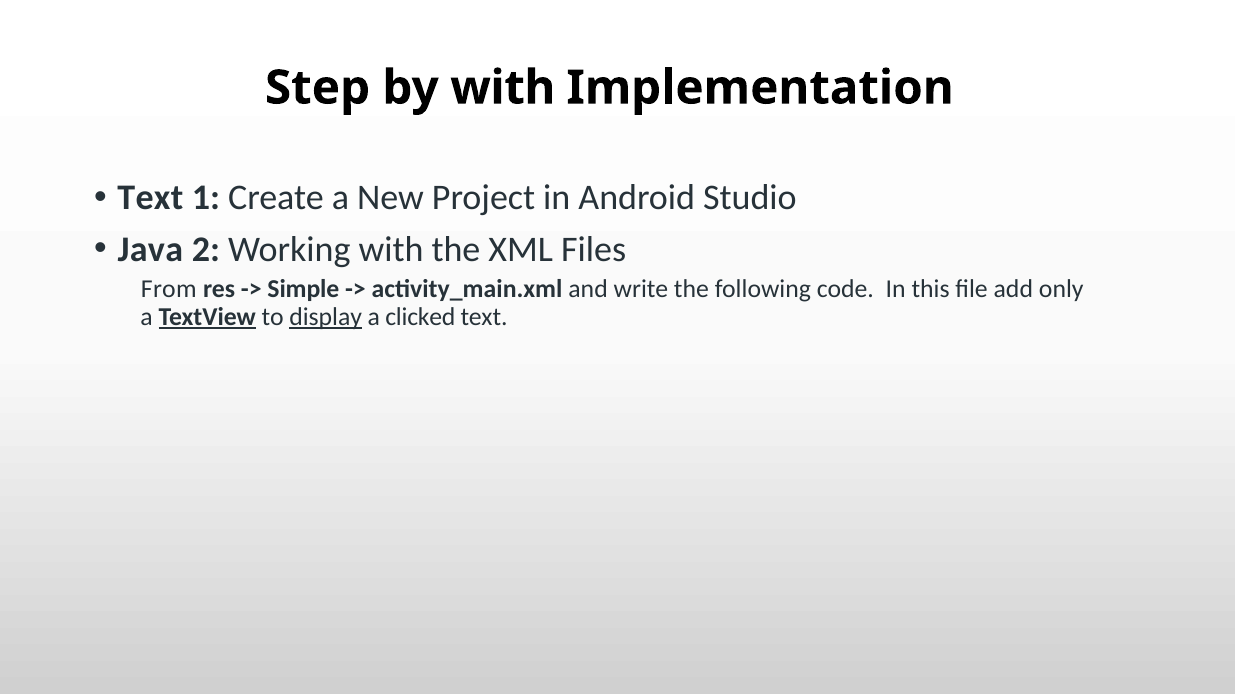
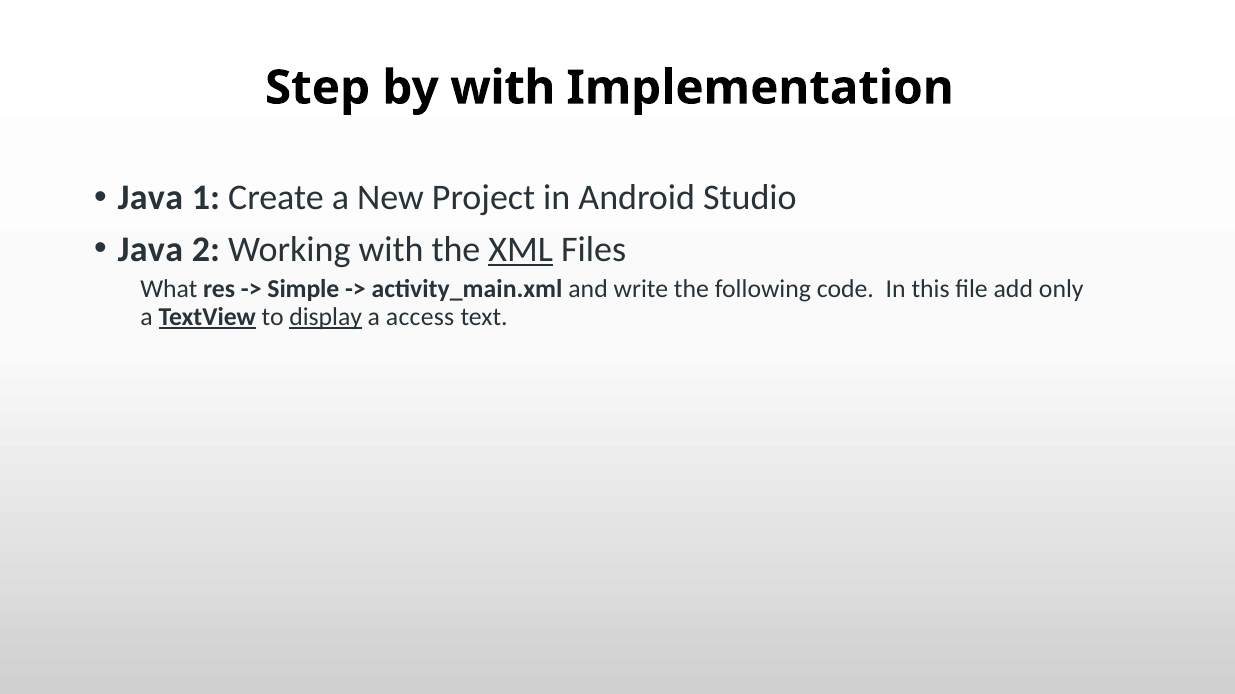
Text: Text -> Java (150, 198)
XML underline: none -> present (521, 250)
From: From -> What (169, 289)
clicked: clicked -> access (420, 317)
